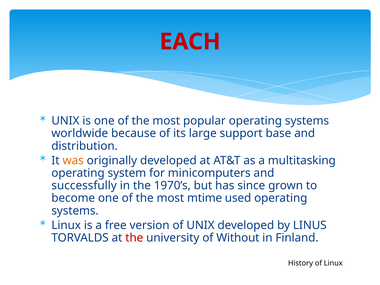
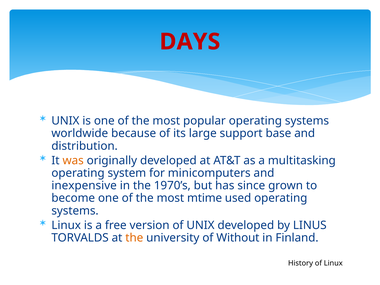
EACH: EACH -> DAYS (190, 42)
successfully: successfully -> inexpensive (84, 186)
the colour: red -> orange (134, 238)
